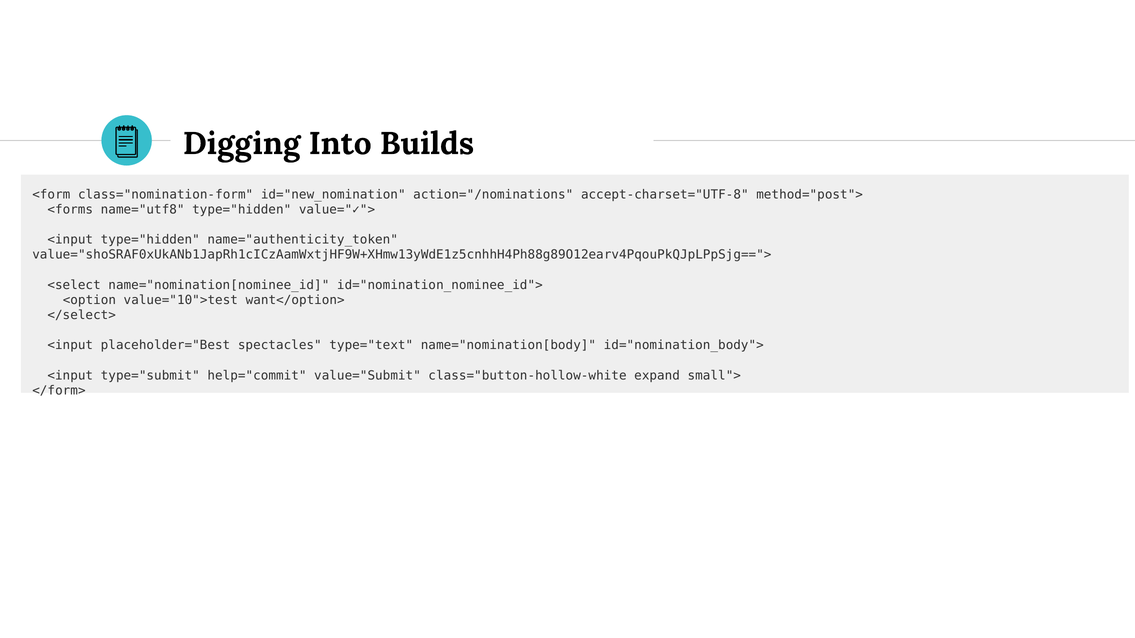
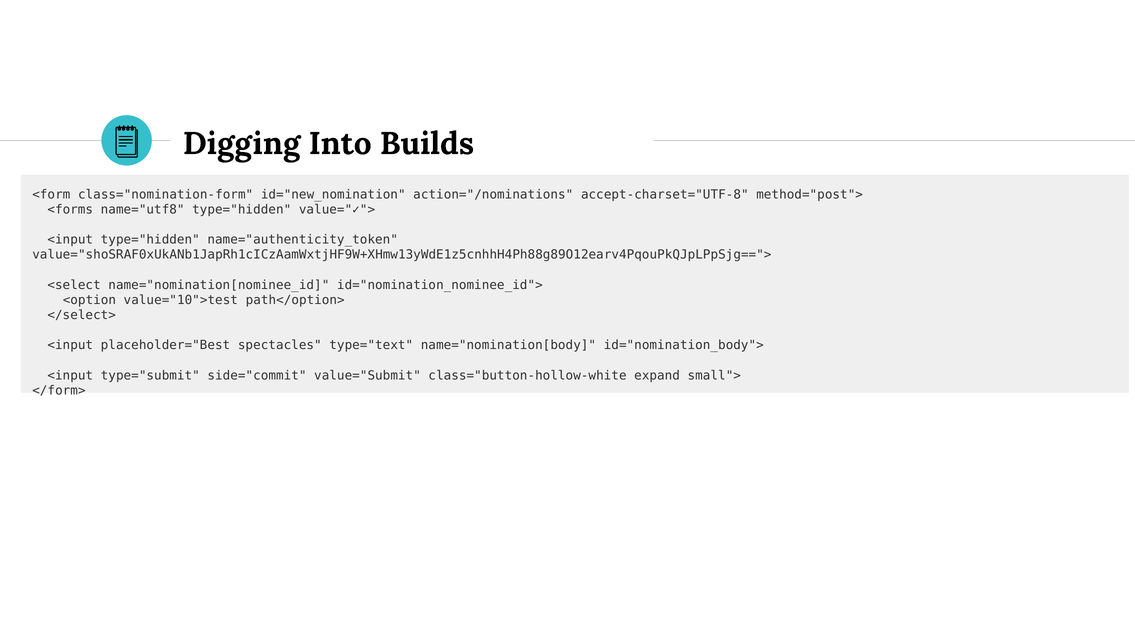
want</option>: want</option> -> path</option> (295, 300)
help="commit: help="commit -> side="commit (257, 376)
